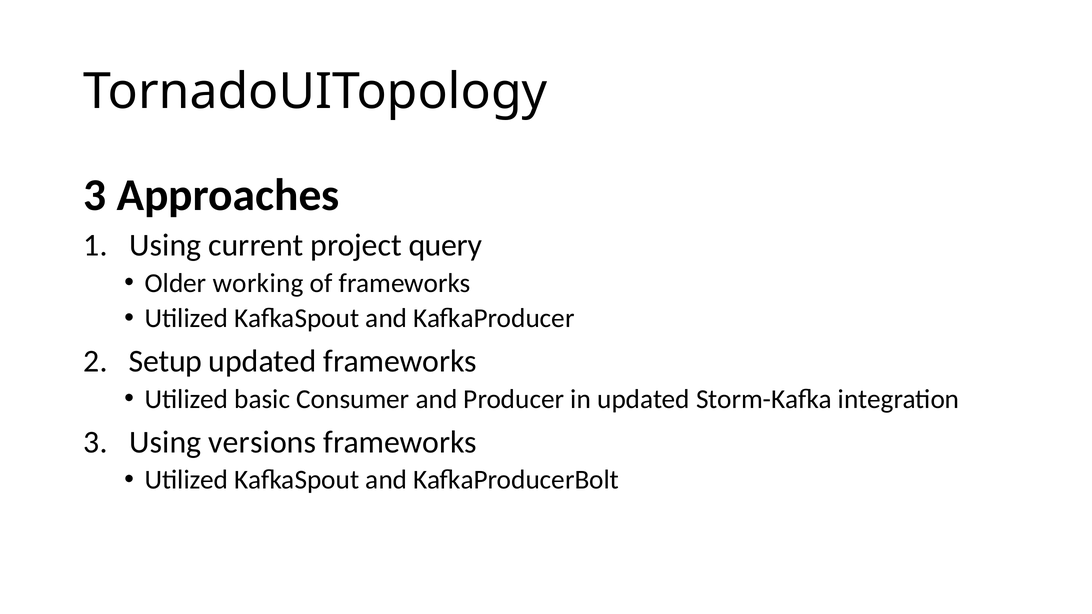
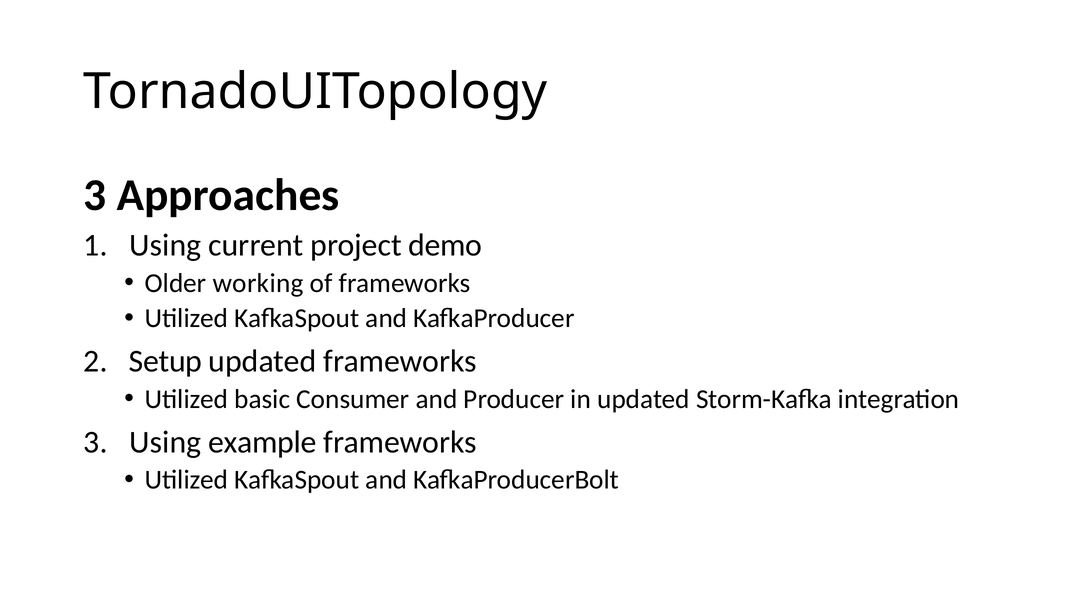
query: query -> demo (445, 246)
versions: versions -> example (263, 443)
